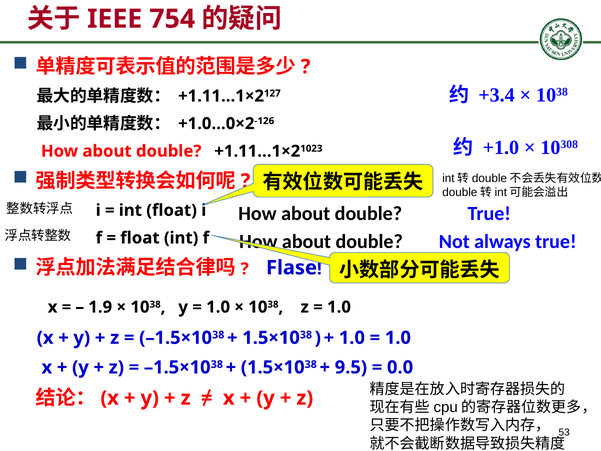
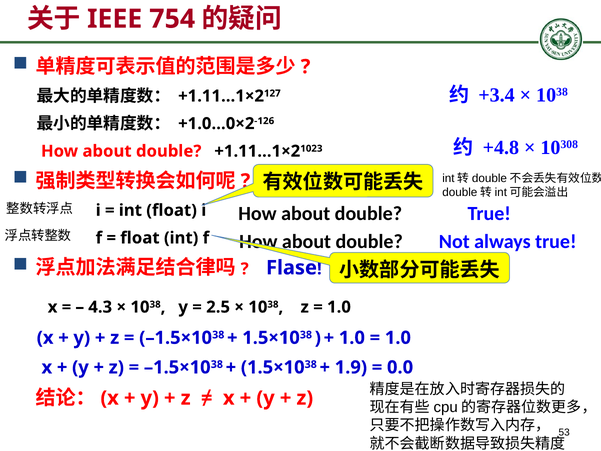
+1.0: +1.0 -> +4.8 (501, 148)
1.9: 1.9 -> 4.3 (100, 307)
1.0: 1.0 -> 2.5 (218, 307)
9.5: 9.5 -> 1.9 (351, 367)
